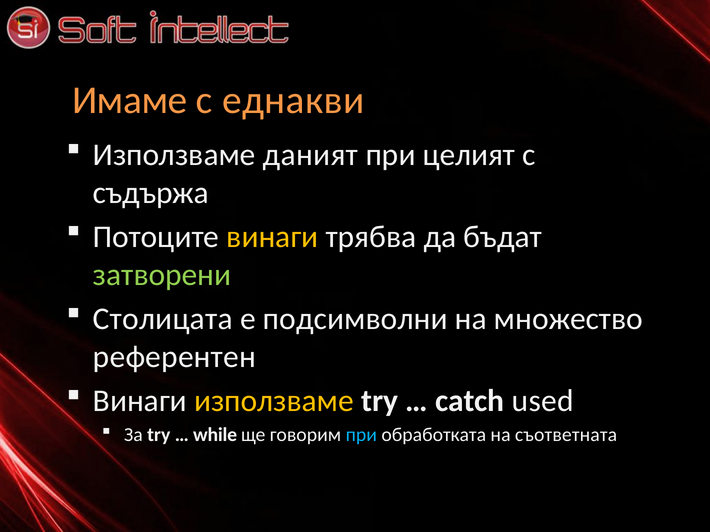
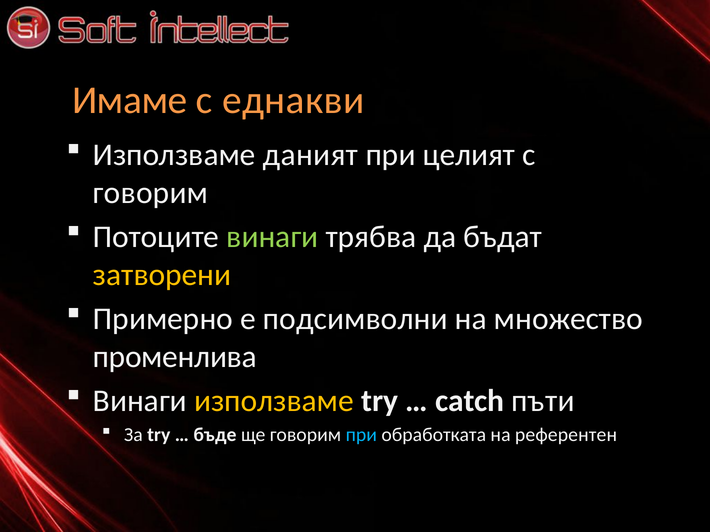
съдържа: съдържа -> говорим (151, 193)
винаги colour: yellow -> light green (272, 237)
затворени colour: light green -> yellow (162, 275)
Столицата: Столицата -> Примерно (163, 319)
референтен: референтен -> променлива (175, 357)
used: used -> пъти (543, 401)
while: while -> бъде (215, 435)
съответната: съответната -> референтен (566, 435)
